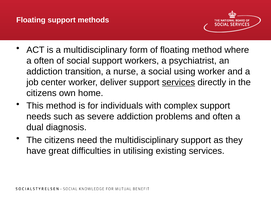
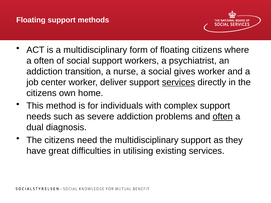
floating method: method -> citizens (207, 50)
using: using -> gives (185, 72)
often underline: none -> present (223, 117)
